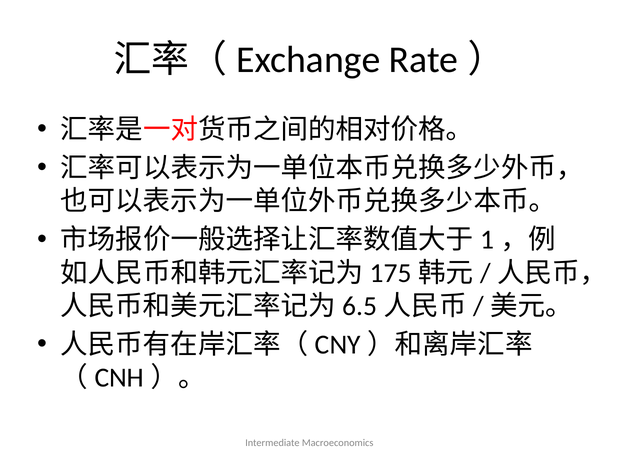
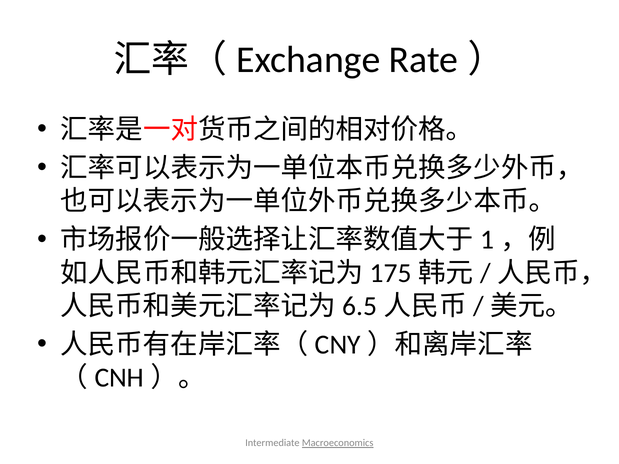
Macroeconomics underline: none -> present (338, 443)
